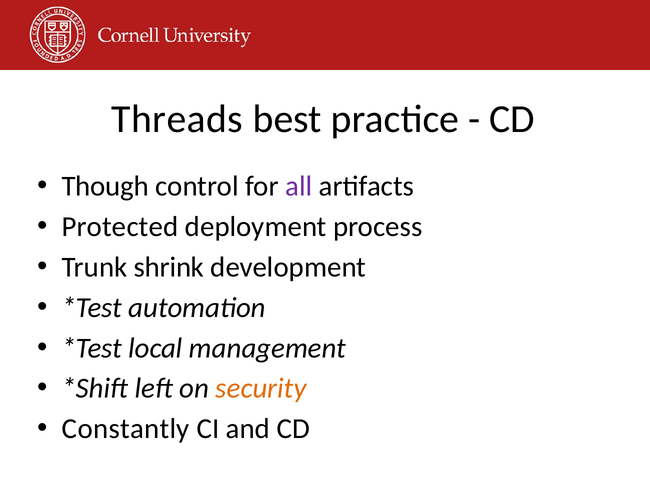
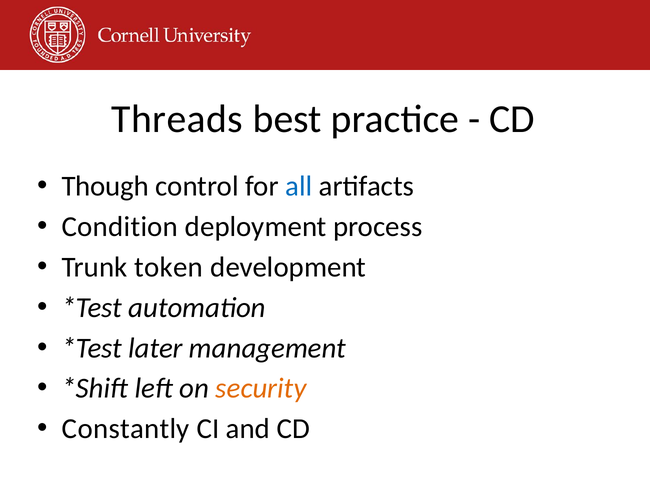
all colour: purple -> blue (299, 187)
Protected: Protected -> Condition (120, 227)
shrink: shrink -> token (169, 267)
local: local -> later (156, 348)
